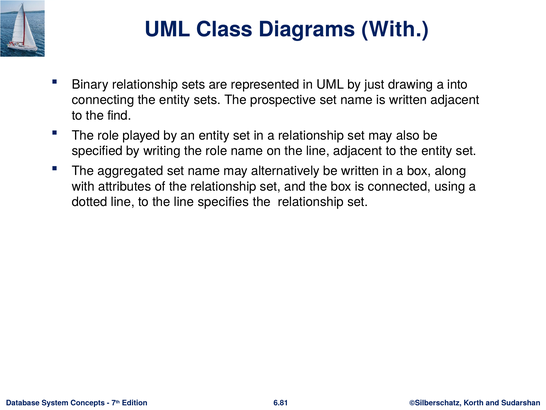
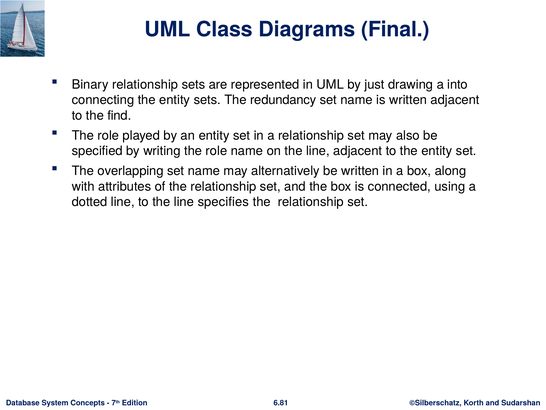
Diagrams With: With -> Final (395, 29)
prospective: prospective -> redundancy (283, 100)
aggregated: aggregated -> overlapping (131, 171)
